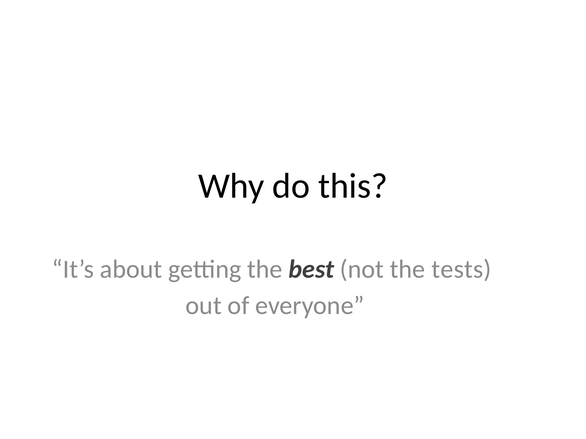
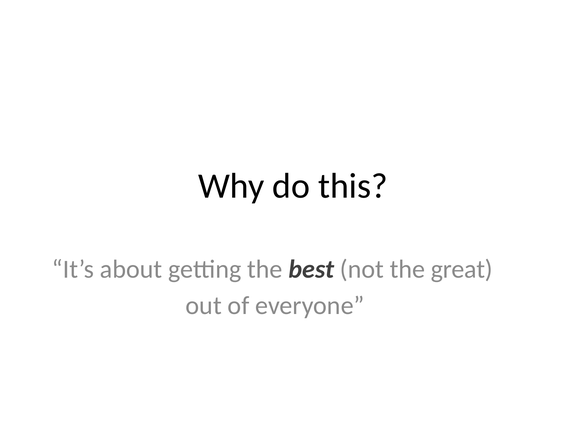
tests: tests -> great (462, 269)
